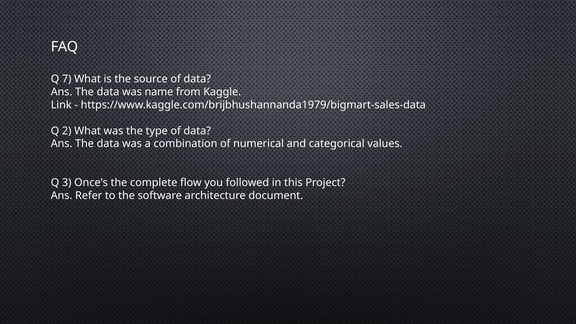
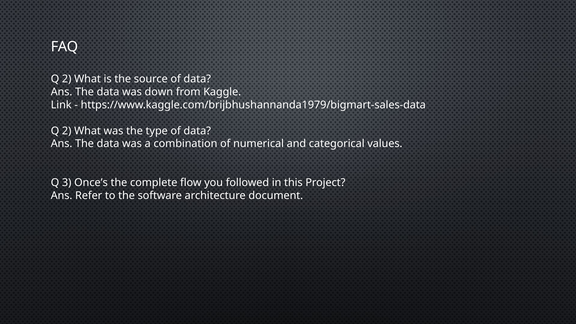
7: 7 -> 2 (67, 79)
name: name -> down (159, 92)
